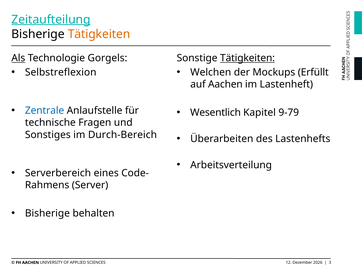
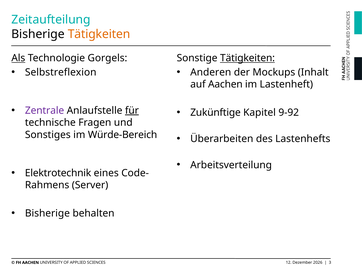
Zeitaufteilung underline: present -> none (51, 19)
Welchen: Welchen -> Anderen (211, 72)
Erfüllt: Erfüllt -> Inhalt (313, 72)
Zentrale colour: blue -> purple (45, 110)
für underline: none -> present (132, 110)
Wesentlich: Wesentlich -> Zukünftige (215, 112)
9-79: 9-79 -> 9-92 (289, 112)
Durch-Bereich: Durch-Bereich -> Würde-Bereich (123, 134)
Serverbereich: Serverbereich -> Elektrotechnik (58, 173)
